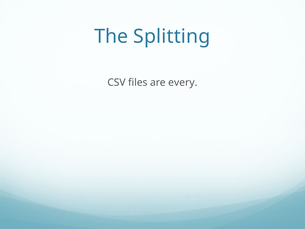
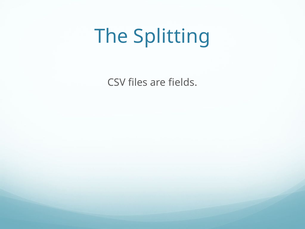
every: every -> fields (183, 82)
